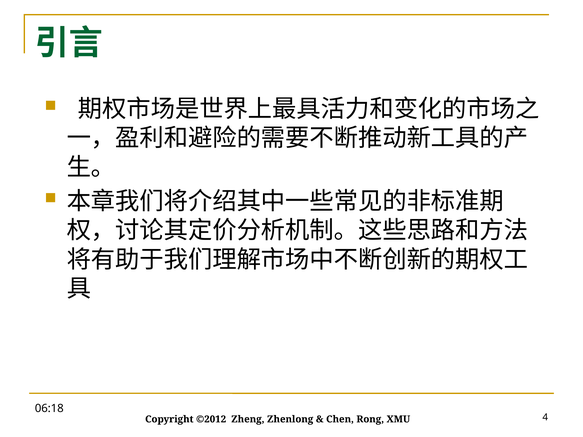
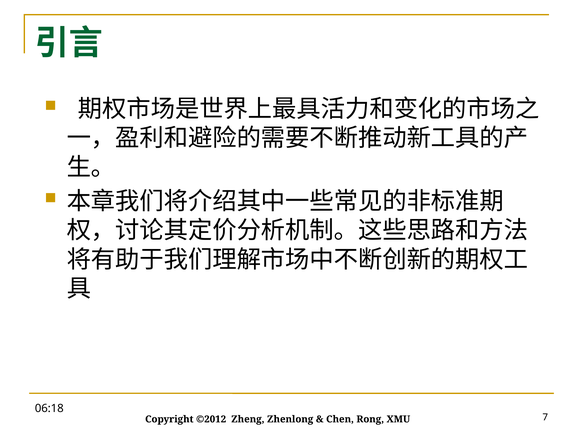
4: 4 -> 7 (545, 418)
